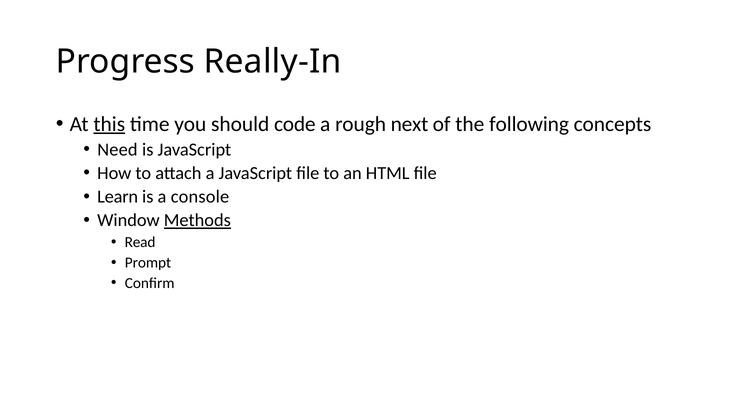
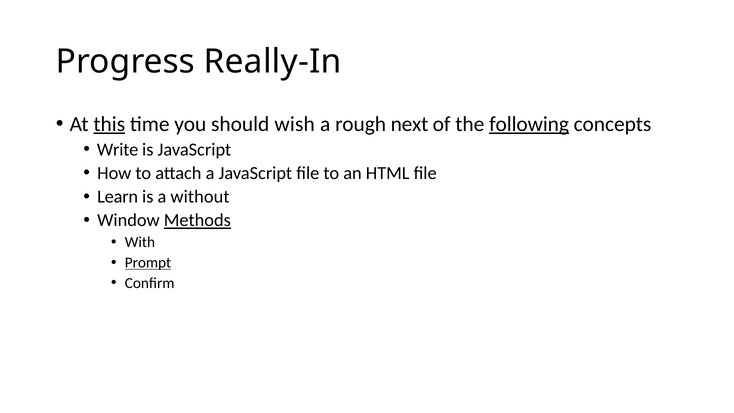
code: code -> wish (295, 124)
following underline: none -> present (529, 124)
Need: Need -> Write (118, 149)
console: console -> without (200, 197)
Read: Read -> With (140, 242)
Prompt underline: none -> present (148, 263)
